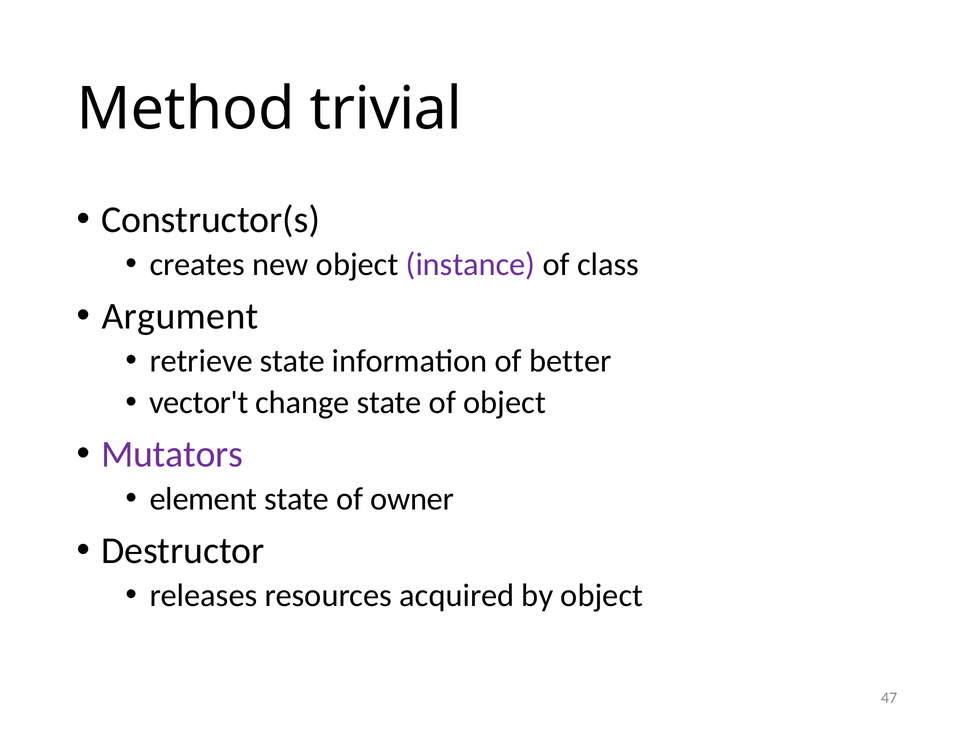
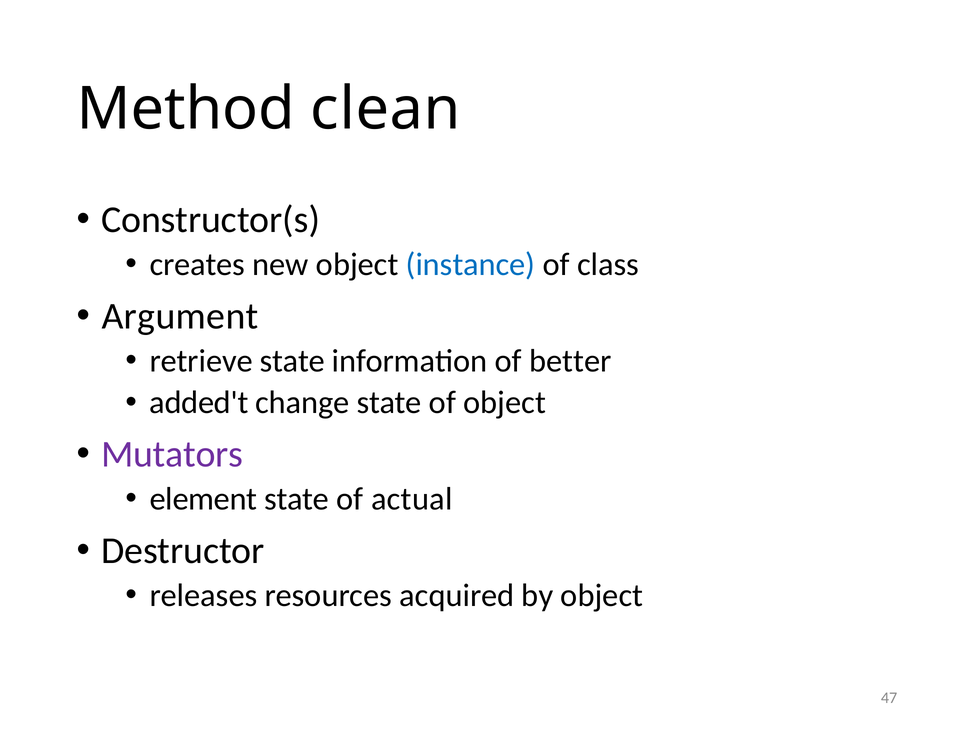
trivial: trivial -> clean (385, 109)
instance colour: purple -> blue (471, 264)
vector't: vector't -> added't (199, 402)
owner: owner -> actual (412, 499)
